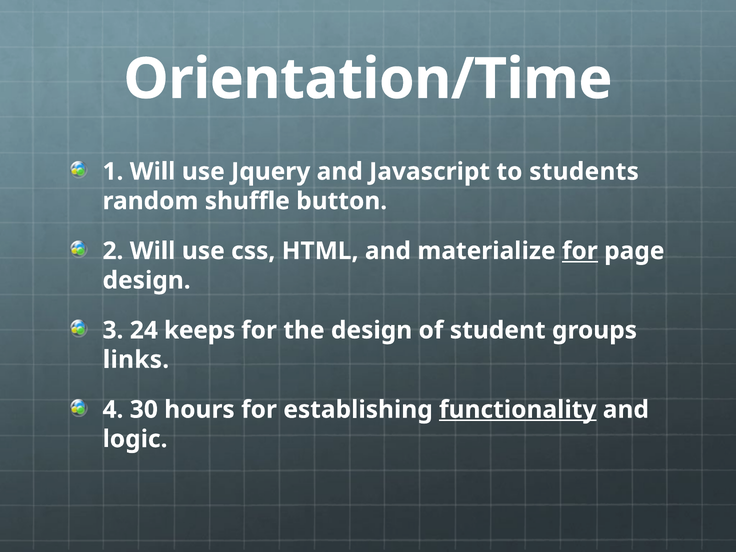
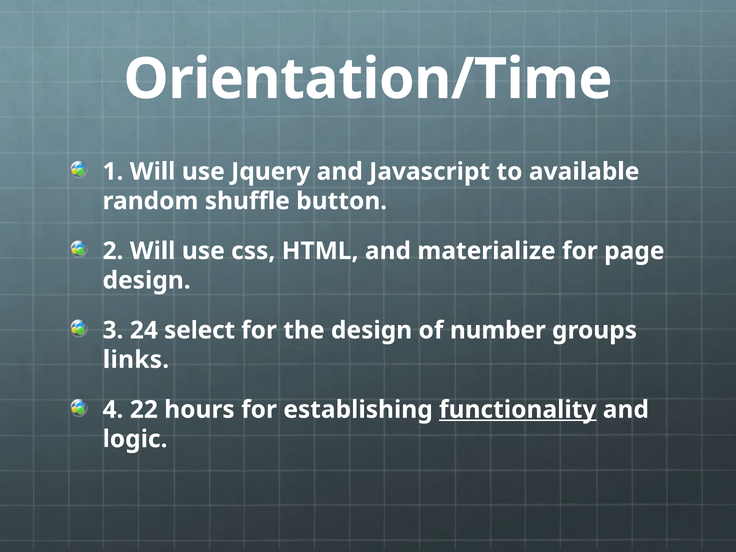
students: students -> available (584, 172)
for underline: present -> none (580, 251)
keeps: keeps -> select (200, 330)
student: student -> number (498, 330)
30: 30 -> 22 (144, 410)
